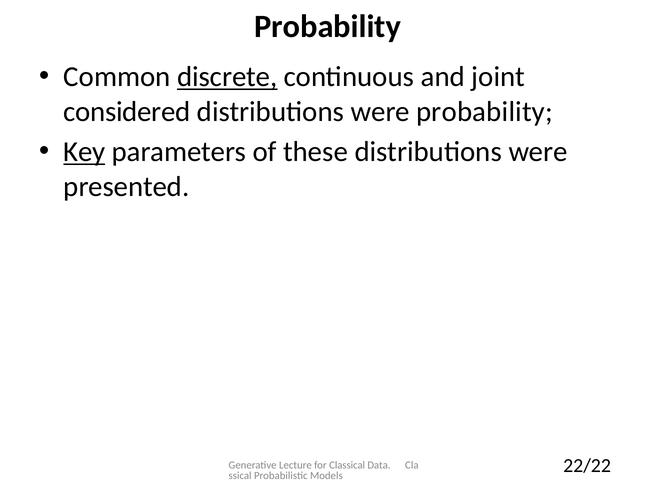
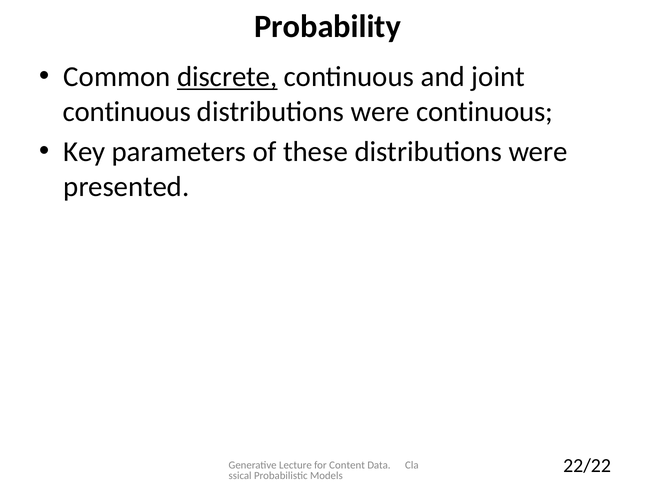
considered: considered -> continuous (127, 112)
were probability: probability -> continuous (485, 112)
Key underline: present -> none (84, 152)
Classical: Classical -> Content (347, 465)
